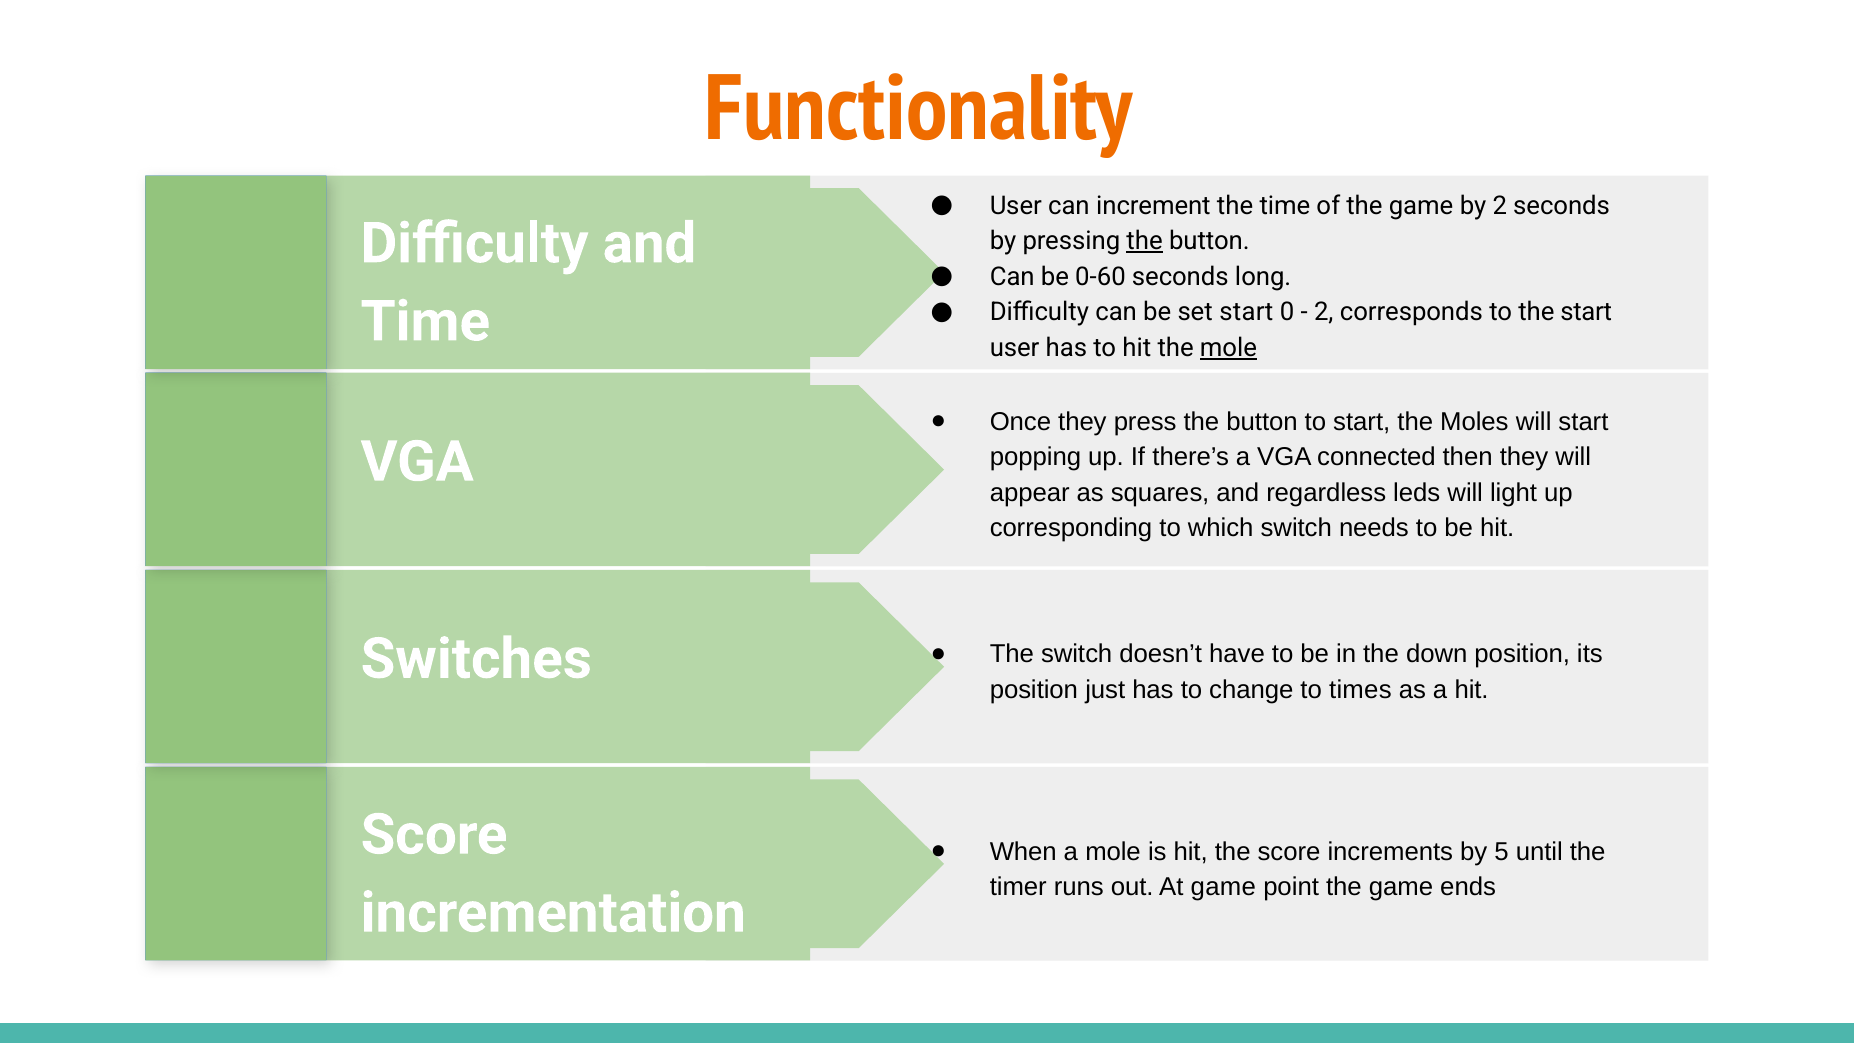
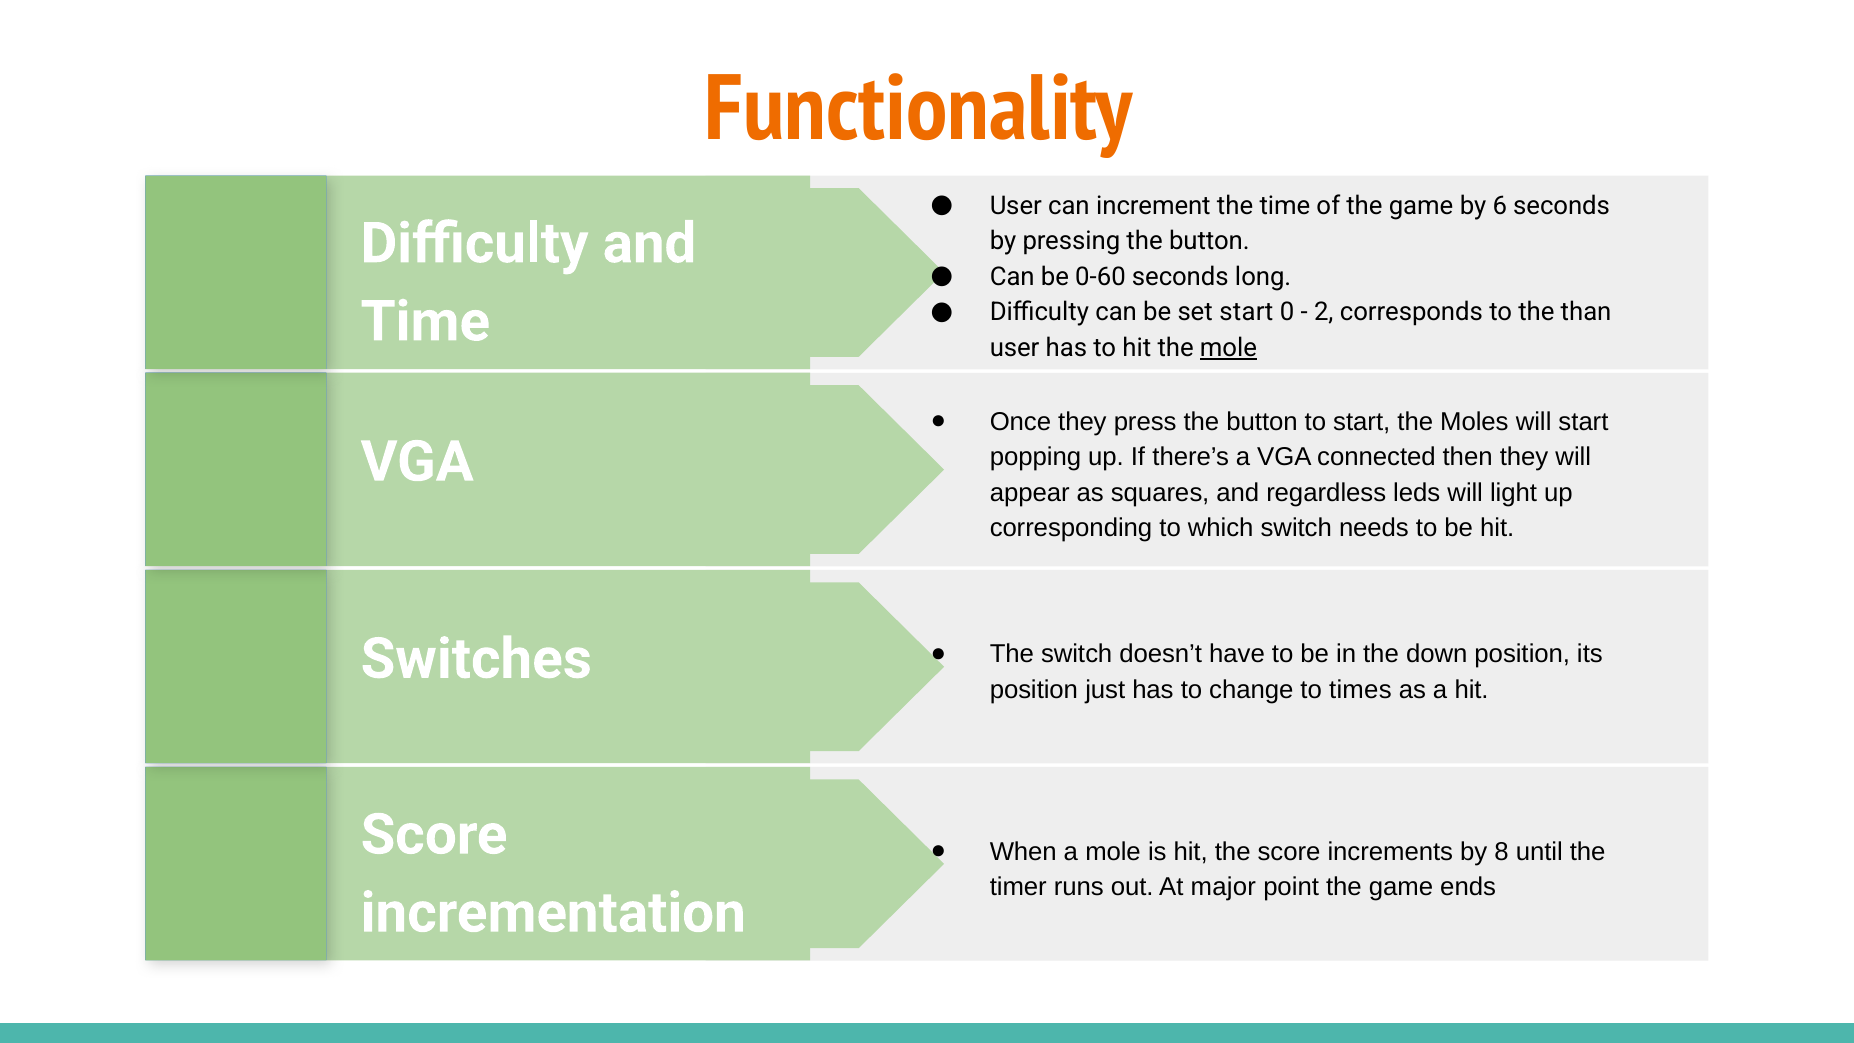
by 2: 2 -> 6 (1500, 206)
the underline: present -> none (1145, 241)
the start: start -> than (1586, 312)
5: 5 -> 8 (1502, 851)
At game: game -> major (1223, 887)
